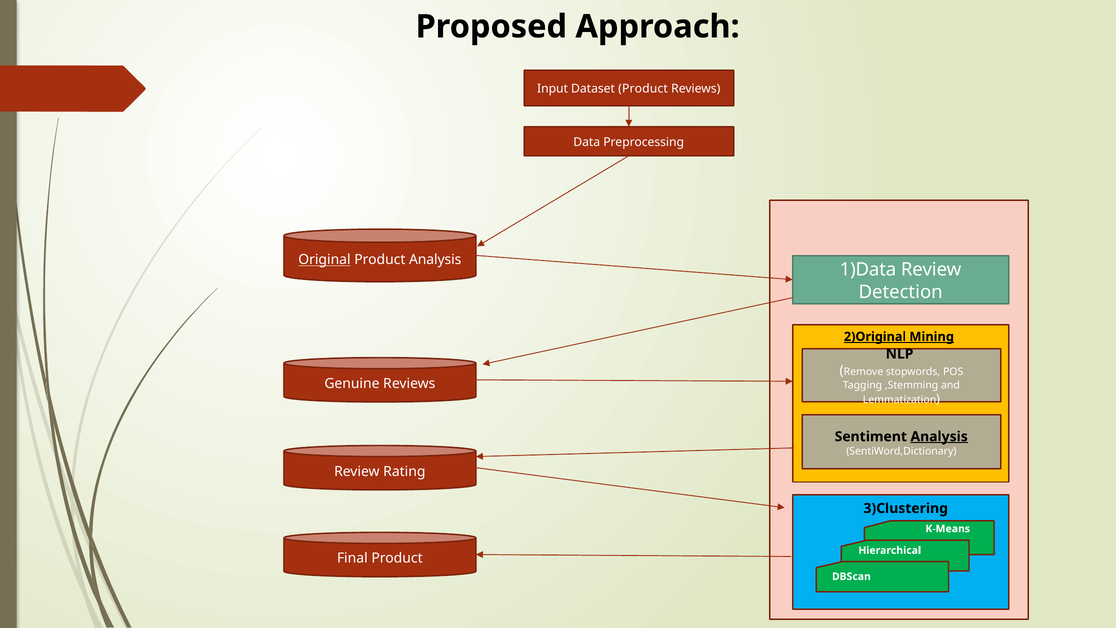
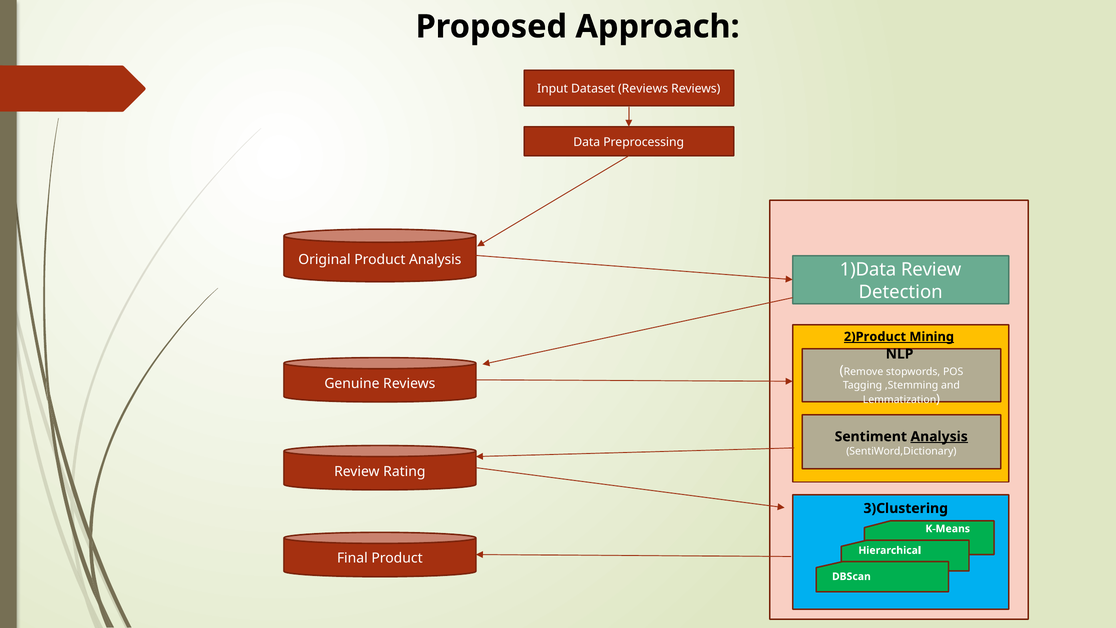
Dataset Product: Product -> Reviews (643, 89)
Original underline: present -> none (324, 260)
2)Original: 2)Original -> 2)Product (875, 337)
